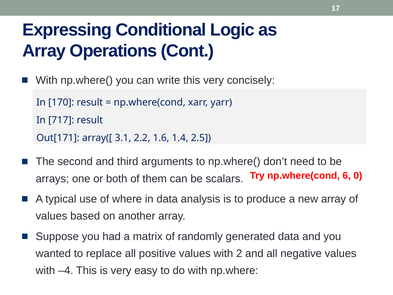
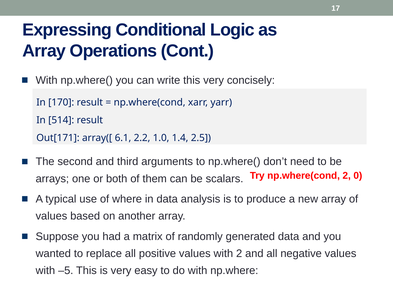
717: 717 -> 514 (61, 120)
3.1: 3.1 -> 6.1 (123, 138)
1.6: 1.6 -> 1.0 (161, 138)
np.where(cond 6: 6 -> 2 (347, 175)
–4: –4 -> –5 (66, 270)
